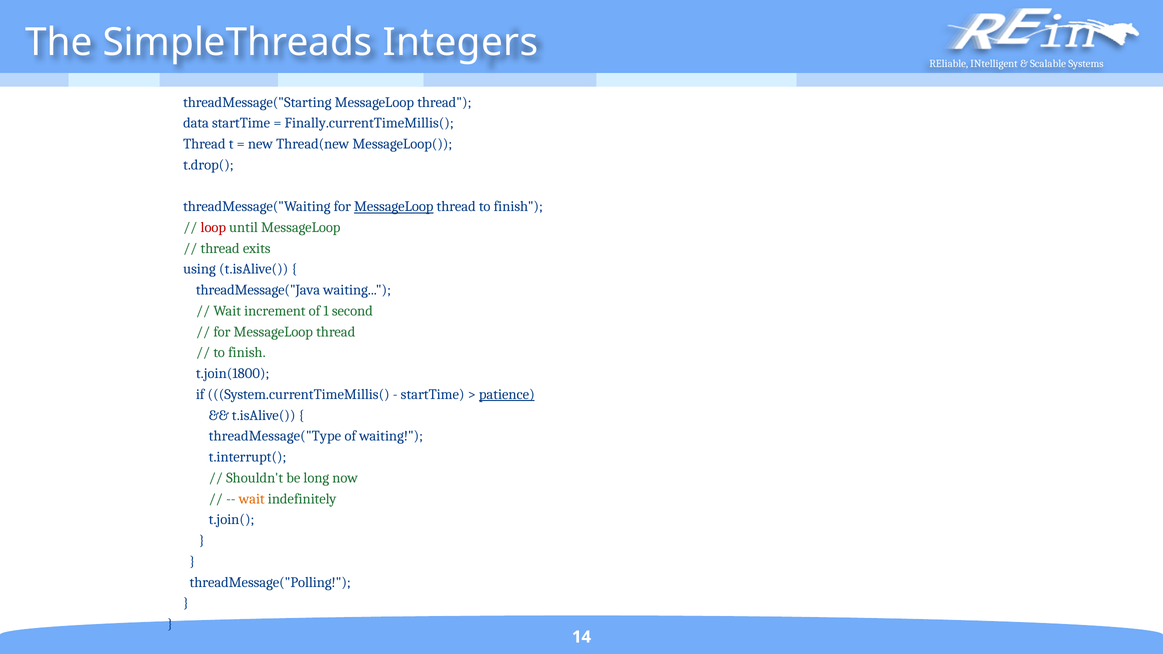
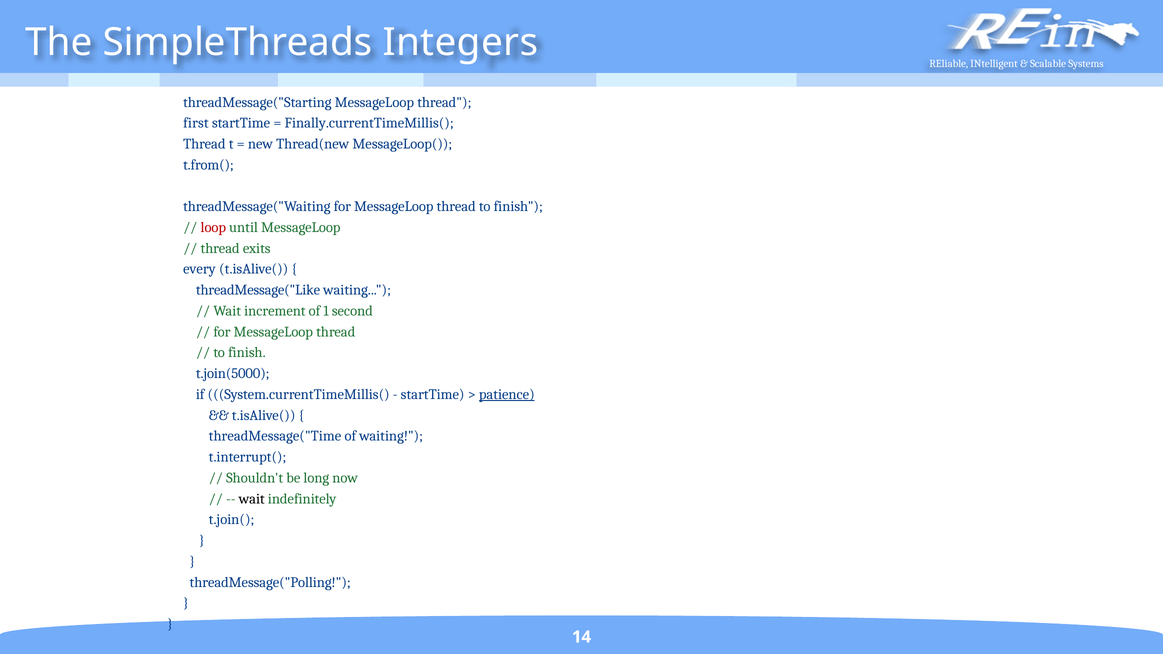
data: data -> first (196, 123)
t.drop(: t.drop( -> t.from( (208, 165)
MessageLoop underline: present -> none (394, 207)
using: using -> every (199, 269)
threadMessage("Java: threadMessage("Java -> threadMessage("Like (258, 290)
t.join(1800: t.join(1800 -> t.join(5000 (233, 374)
threadMessage("Type: threadMessage("Type -> threadMessage("Time (275, 436)
wait colour: orange -> black (252, 499)
